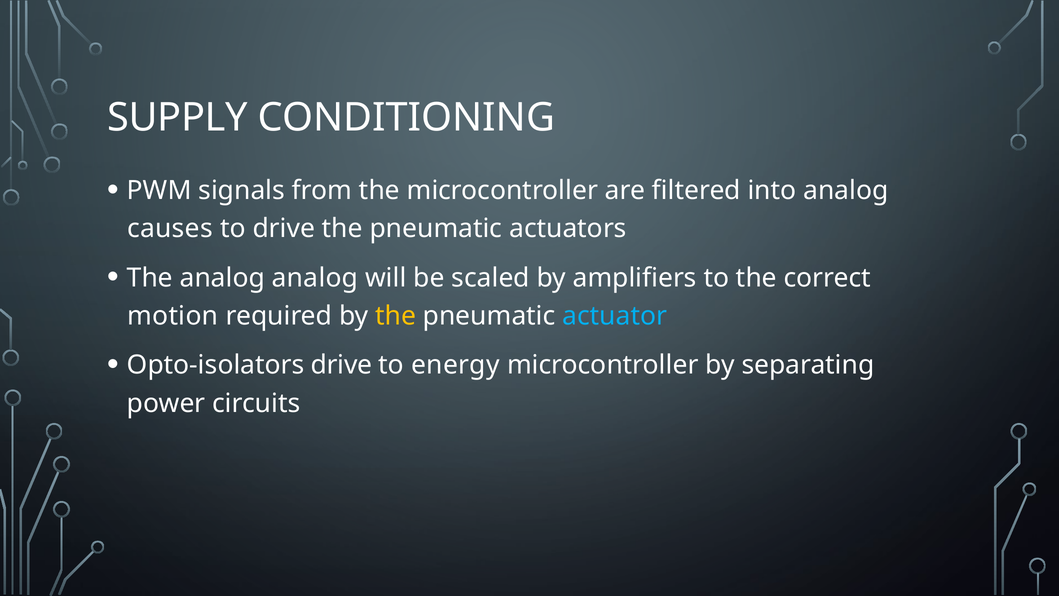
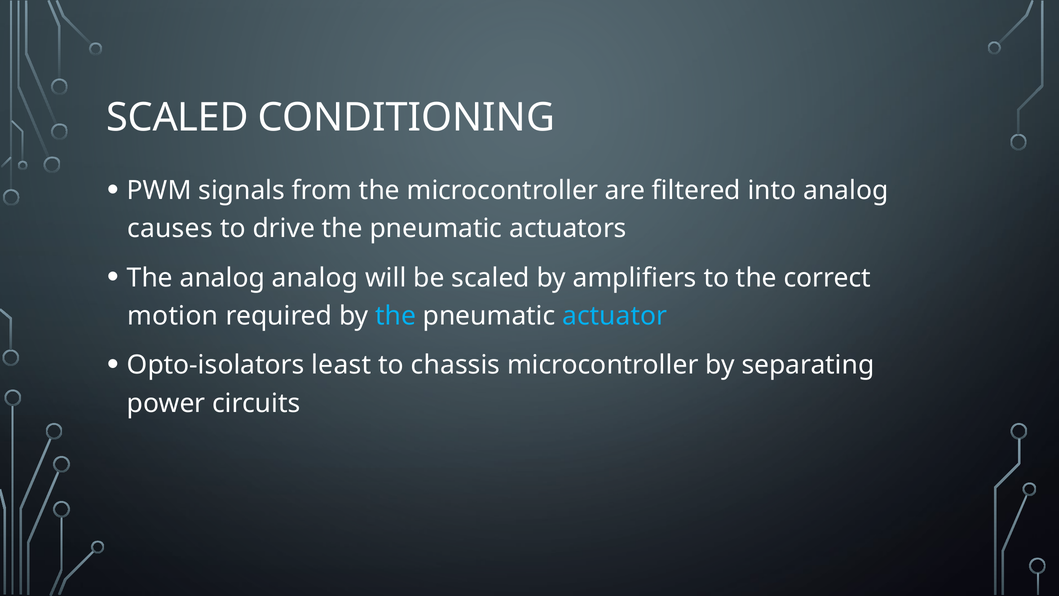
SUPPLY: SUPPLY -> SCALED (177, 118)
the colour: yellow -> light blue (396, 316)
Opto-isolators drive: drive -> least (341, 365)
energy: energy -> chassis (455, 365)
